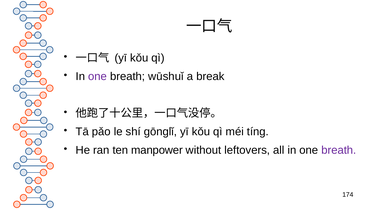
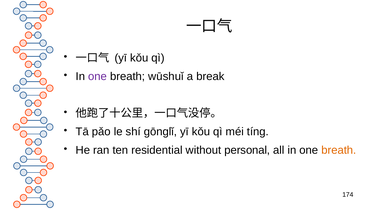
manpower: manpower -> residential (157, 150)
leftovers: leftovers -> personal (247, 150)
breath colour: purple -> orange (339, 150)
